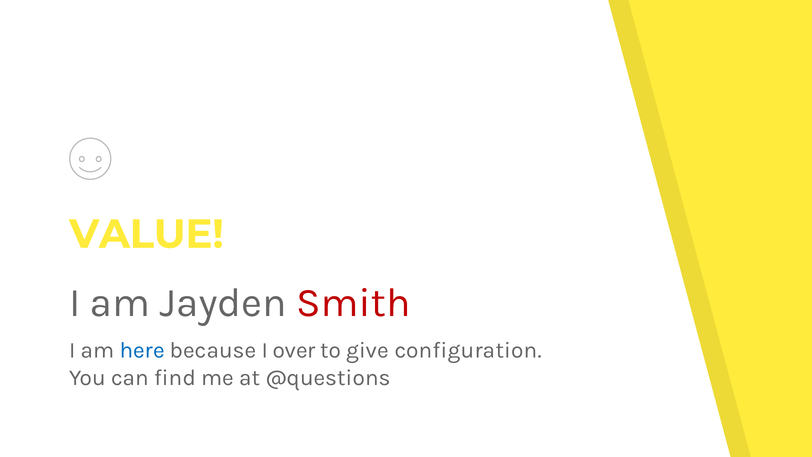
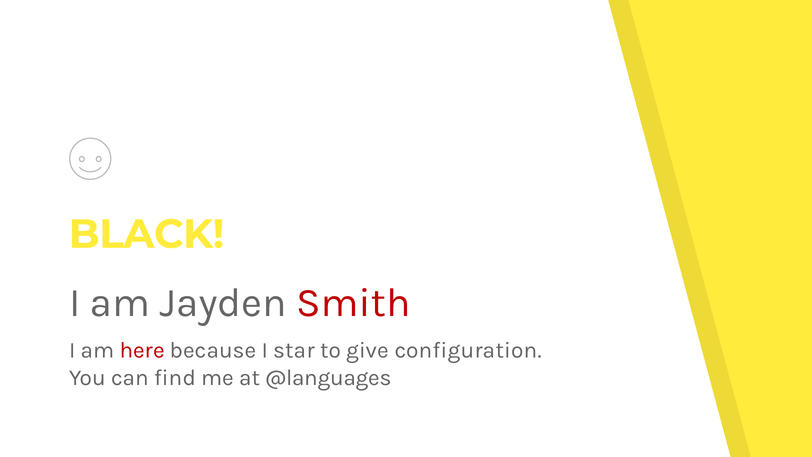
VALUE: VALUE -> BLACK (146, 234)
here colour: blue -> red (142, 350)
over: over -> star (294, 350)
@questions: @questions -> @languages (328, 377)
